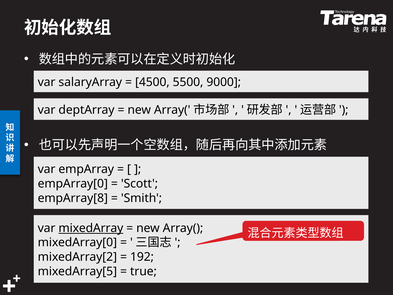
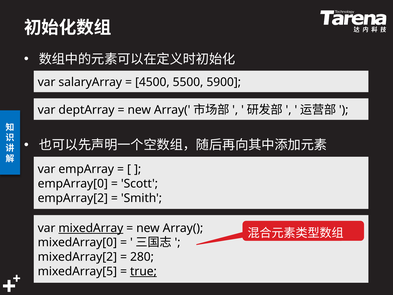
9000: 9000 -> 5900 (224, 82)
empArray[8: empArray[8 -> empArray[2 (73, 198)
192: 192 -> 280 (142, 257)
true underline: none -> present (143, 271)
